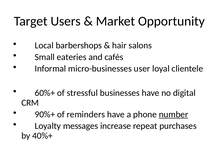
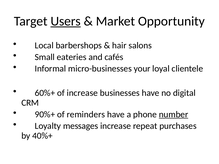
Users underline: none -> present (66, 21)
user: user -> your (142, 69)
of stressful: stressful -> increase (82, 93)
